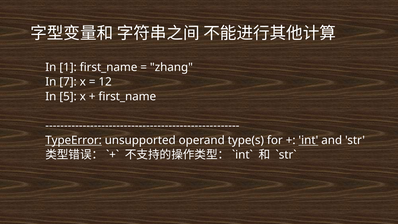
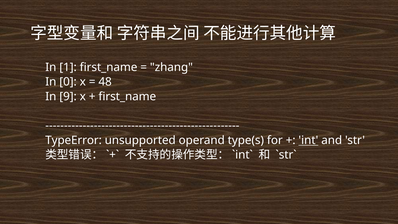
7: 7 -> 0 (68, 82)
12: 12 -> 48 (105, 82)
5: 5 -> 9 (68, 96)
TypeError underline: present -> none (74, 140)
